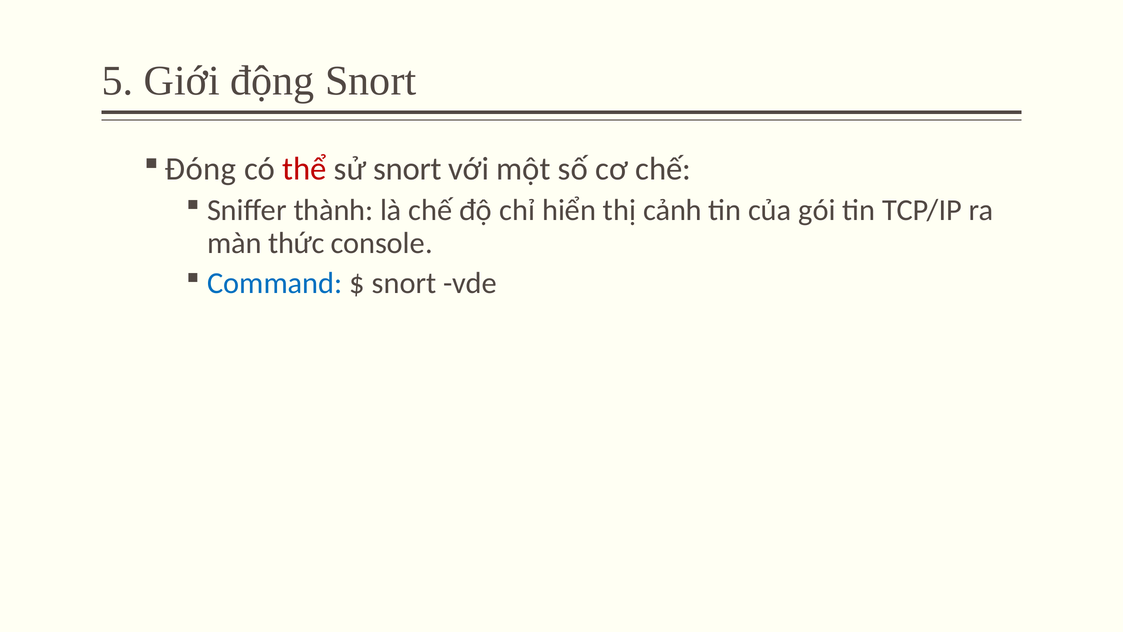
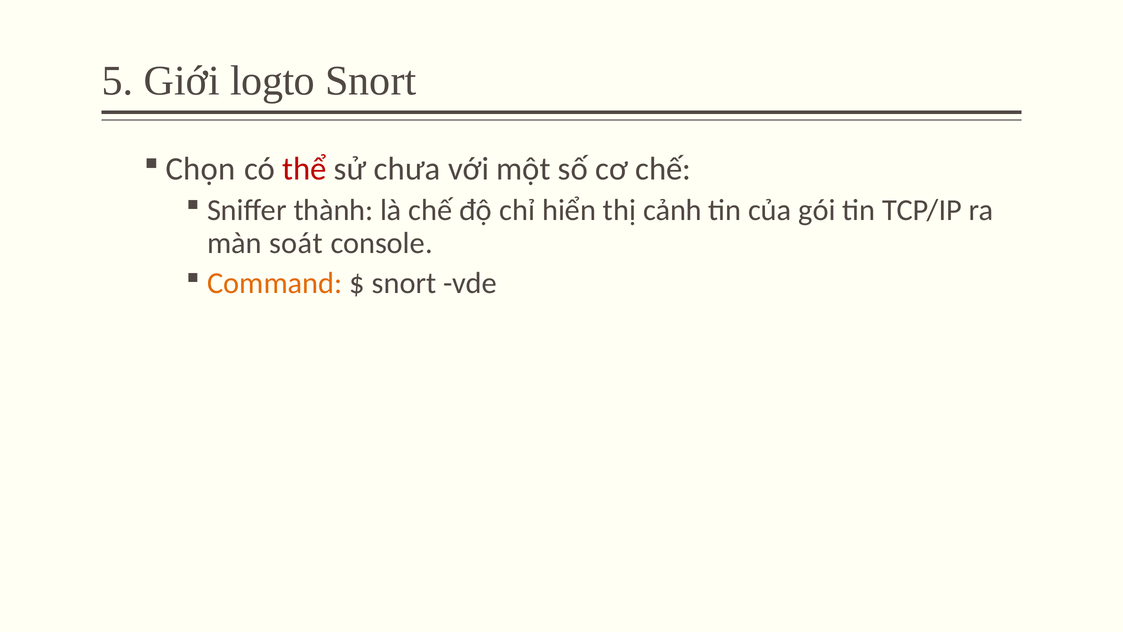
động: động -> logto (273, 81)
Đóng: Đóng -> Chọn (201, 169)
sử snort: snort -> chưa (407, 169)
thức: thức -> soát (296, 243)
Command colour: blue -> orange (275, 283)
